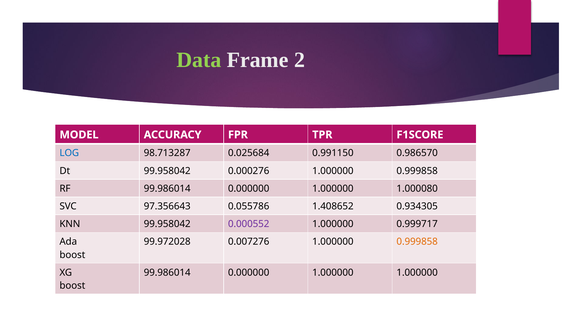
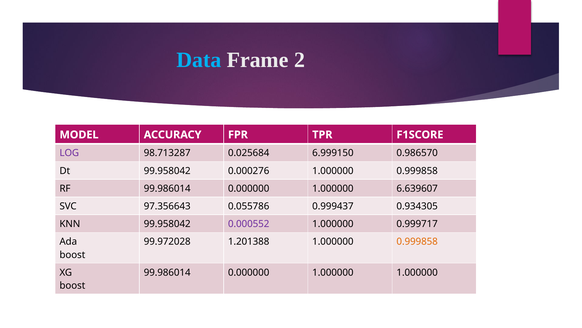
Data colour: light green -> light blue (199, 60)
LOG colour: blue -> purple (69, 153)
0.991150: 0.991150 -> 6.999150 (333, 153)
1.000080: 1.000080 -> 6.639607 (417, 188)
1.408652: 1.408652 -> 0.999437 (333, 206)
0.007276: 0.007276 -> 1.201388 (249, 241)
